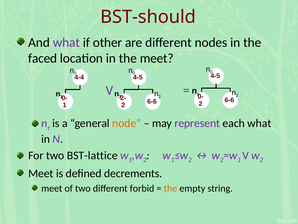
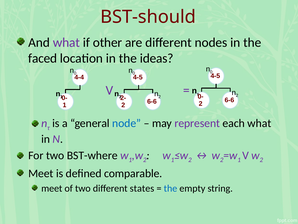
the meet: meet -> ideas (157, 58)
node colour: orange -> blue (127, 123)
BST-lattice: BST-lattice -> BST-where (92, 155)
decrements: decrements -> comparable (133, 173)
forbid: forbid -> states (142, 188)
the colour: orange -> blue (170, 188)
